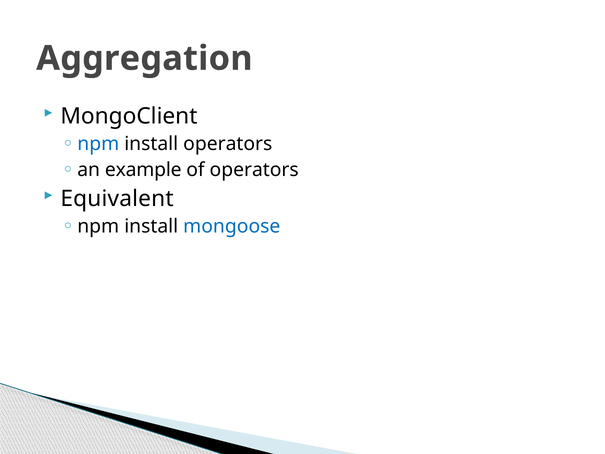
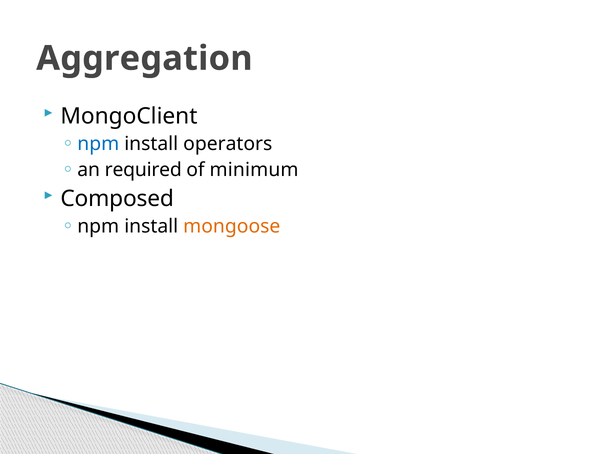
example: example -> required (143, 170)
of operators: operators -> minimum (254, 170)
Equivalent: Equivalent -> Composed (117, 199)
mongoose colour: blue -> orange (232, 226)
